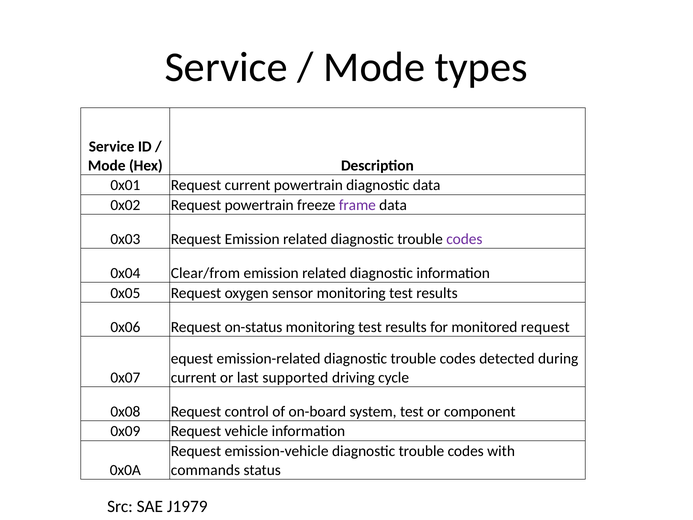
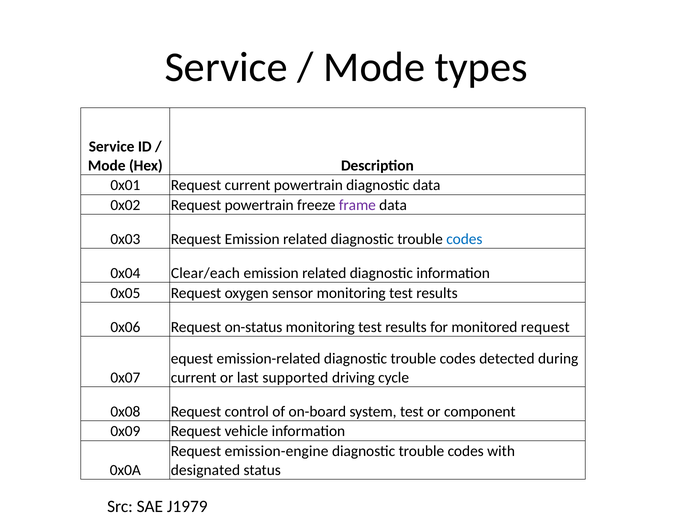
codes colour: purple -> blue (464, 239)
Clear/from: Clear/from -> Clear/each (205, 273)
emission-vehicle: emission-vehicle -> emission-engine (277, 451)
commands: commands -> designated (205, 470)
